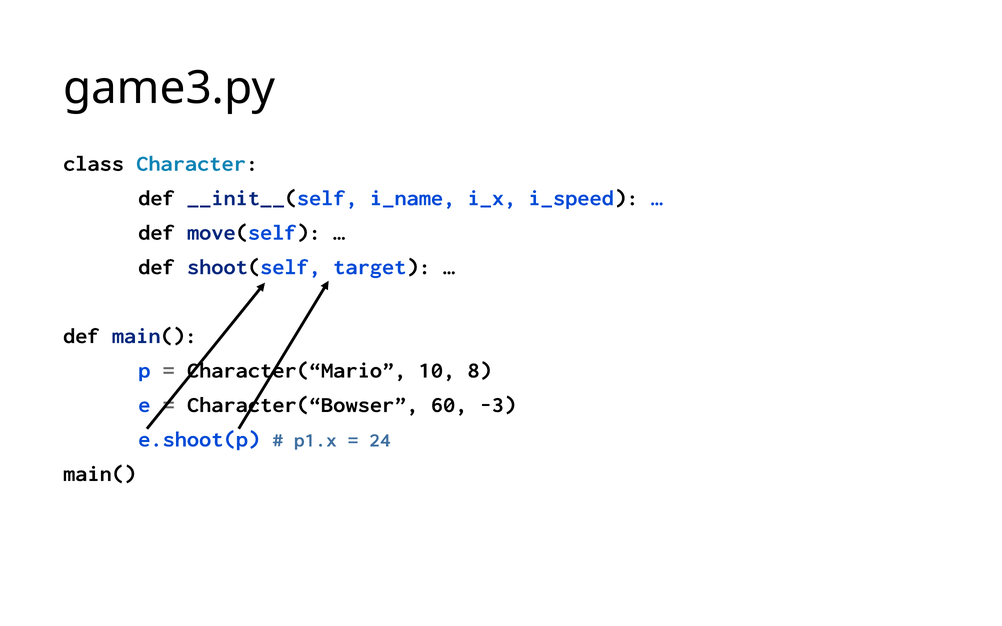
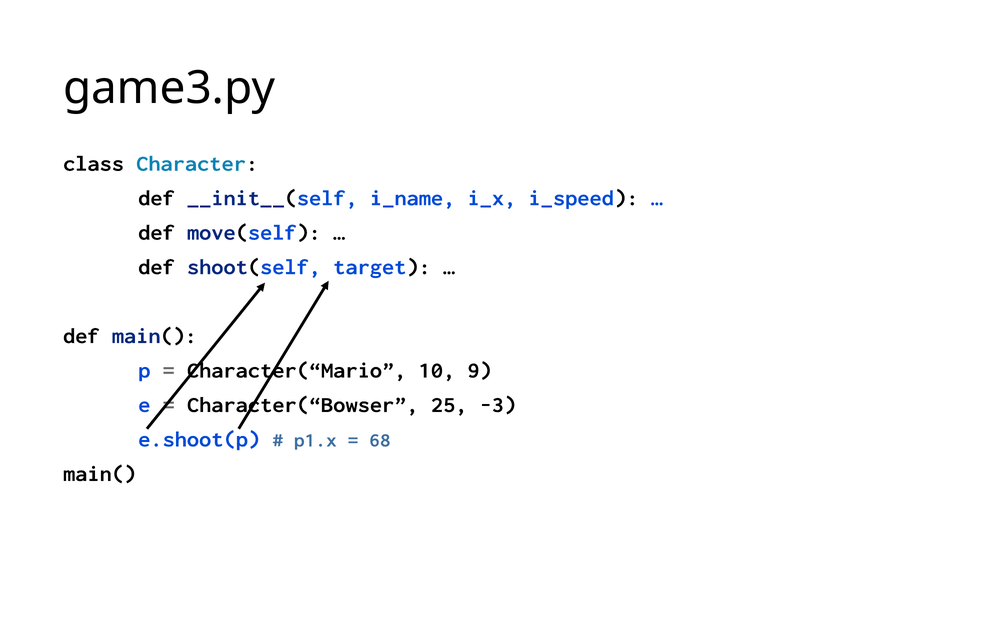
8: 8 -> 9 (480, 370)
60: 60 -> 25 (449, 405)
24: 24 -> 68 (380, 440)
